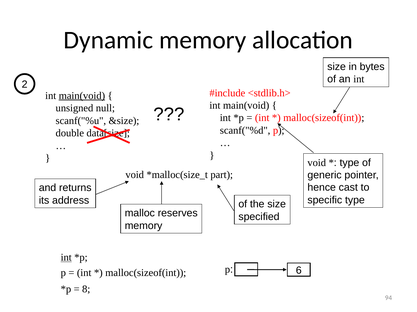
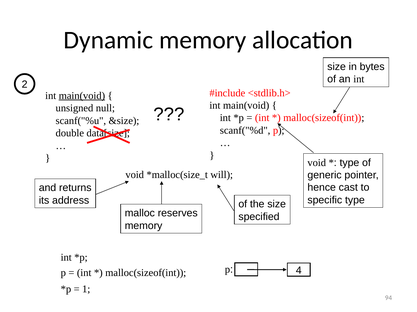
part: part -> will (222, 175)
int underline: present -> none (66, 258)
6: 6 -> 4 (299, 271)
8: 8 -> 1 (86, 290)
